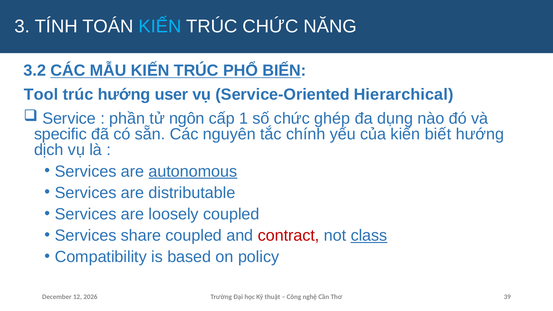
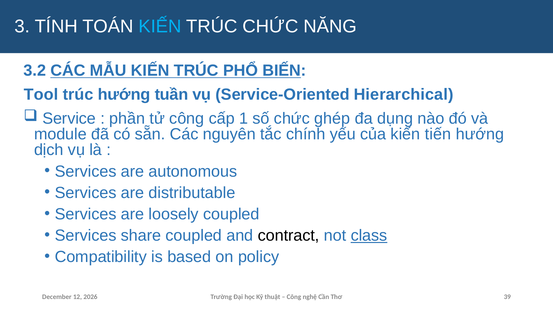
user: user -> tuần (171, 95)
tử ngôn: ngôn -> công (187, 119)
specific: specific -> module (60, 134)
biết: biết -> tiến (438, 134)
autonomous underline: present -> none (193, 171)
contract colour: red -> black (289, 236)
